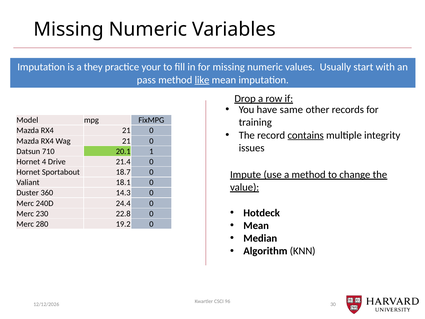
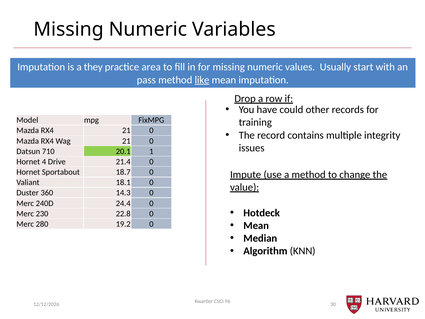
your: your -> area (151, 67)
same: same -> could (291, 110)
contains underline: present -> none (306, 135)
